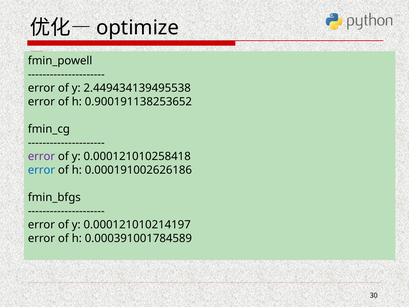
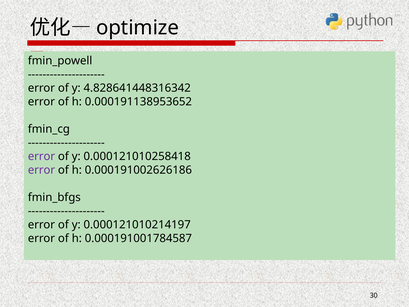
2.449434139495538: 2.449434139495538 -> 4.828641448316342 (137, 88)
0.900191138253652: 0.900191138253652 -> 0.000191138953652 (138, 102)
error colour: blue -> purple (41, 170)
0.000391001784589: 0.000391001784589 -> 0.000191001784587 (138, 238)
